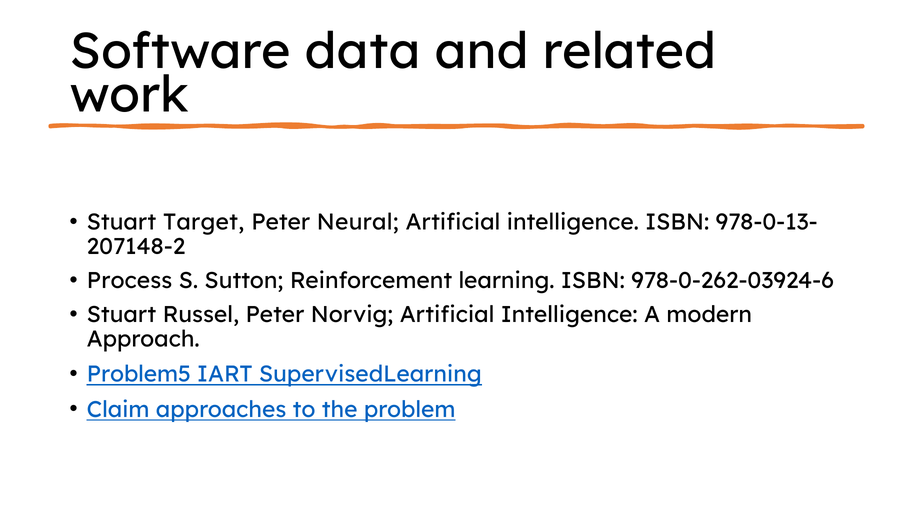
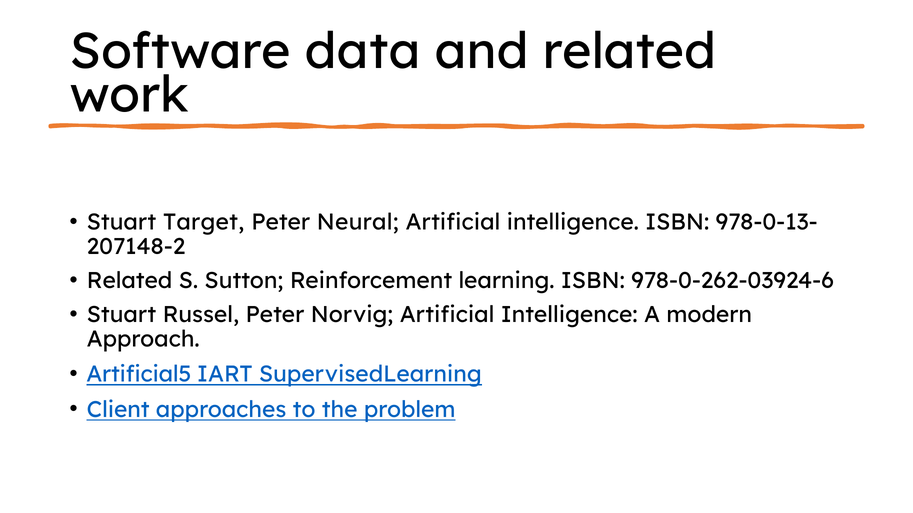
Process: Process -> Related (130, 281)
Problem5: Problem5 -> Artificial5 (139, 375)
Claim: Claim -> Client (118, 410)
